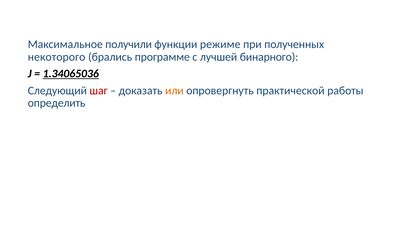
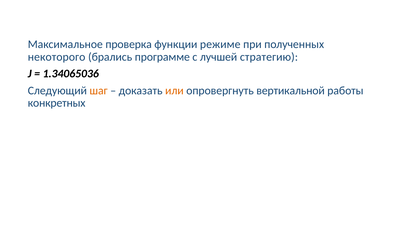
получили: получили -> проверка (129, 44)
бинарного: бинарного -> стратегию (269, 57)
1.34065036 underline: present -> none (71, 74)
шаг colour: red -> orange (99, 90)
практической: практической -> вертикальной (291, 90)
определить: определить -> конкретных (57, 103)
